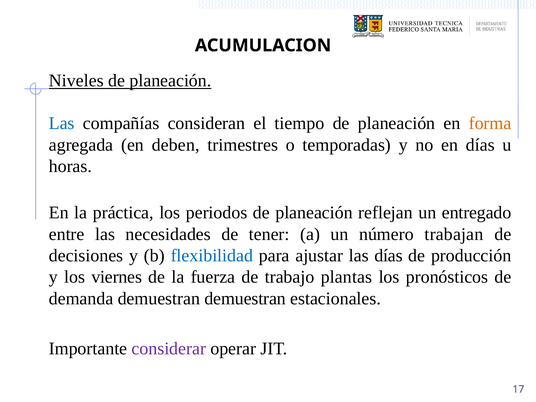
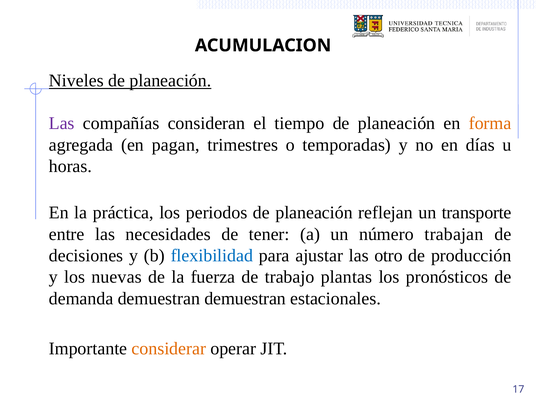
Las colour: blue -> purple (62, 123)
deben: deben -> pagan (176, 145)
entregado: entregado -> transporte (477, 213)
las días: días -> otro (389, 256)
viernes: viernes -> nuevas (117, 277)
considerar colour: purple -> orange (169, 349)
